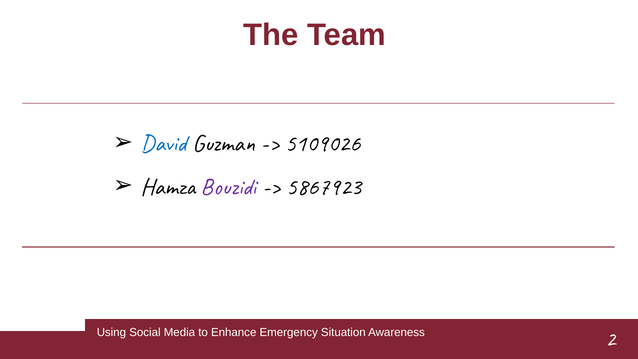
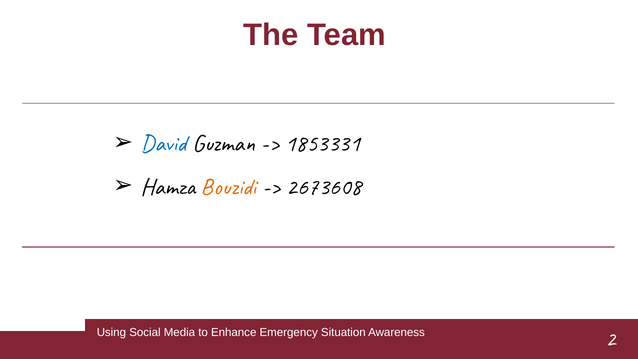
5109026: 5109026 -> 1853331 (323, 143)
Bouzidi colour: purple -> orange (229, 187)
5867923: 5867923 -> 2673608 (324, 187)
